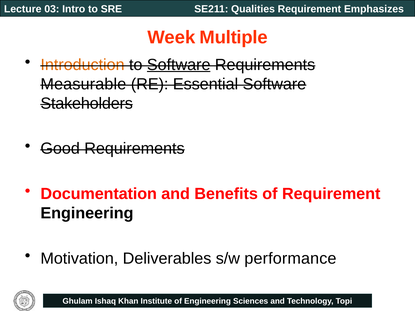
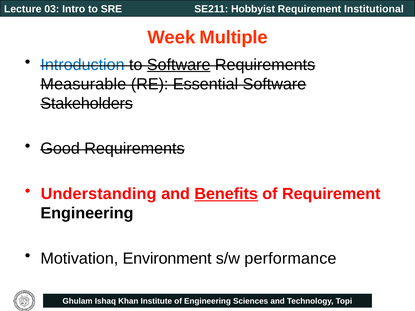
Qualities: Qualities -> Hobbyist (253, 9)
Emphasizes: Emphasizes -> Institutional (374, 9)
Introduction colour: orange -> blue (83, 65)
Documentation: Documentation -> Understanding (99, 194)
Benefits underline: none -> present (226, 194)
Deliverables: Deliverables -> Environment (167, 259)
